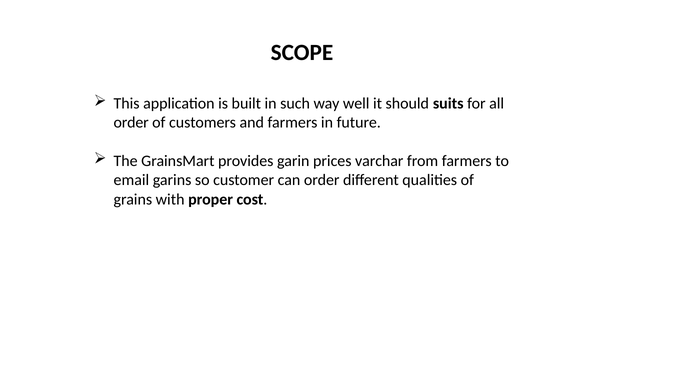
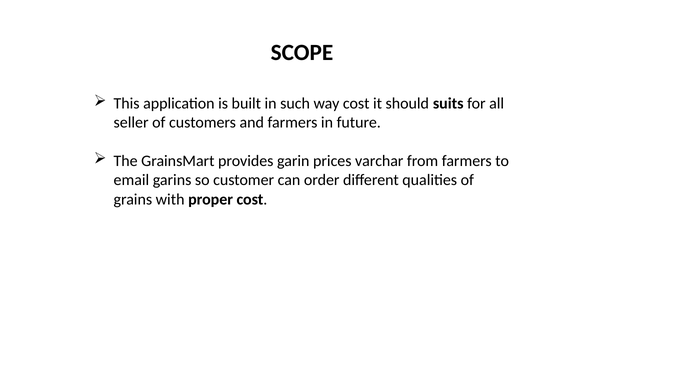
way well: well -> cost (356, 104)
order: order -> seller (131, 123)
